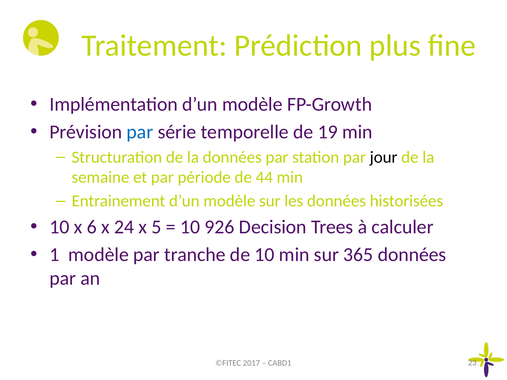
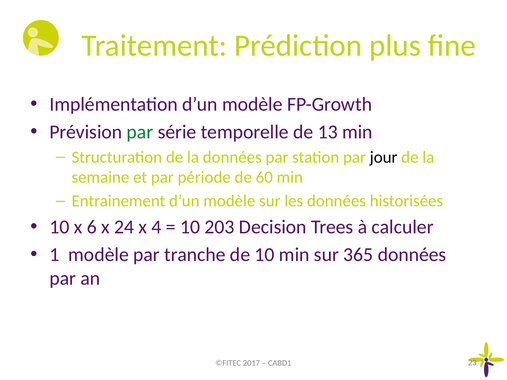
par colour: blue -> green (140, 132)
19: 19 -> 13 (328, 132)
44: 44 -> 60 (264, 178)
5: 5 -> 4 (157, 227)
926: 926 -> 203 (220, 227)
